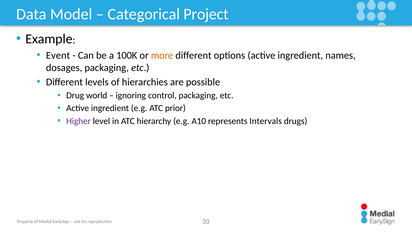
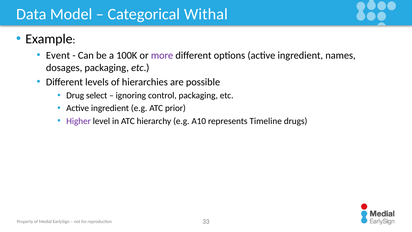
Project: Project -> Withal (206, 14)
more colour: orange -> purple (162, 55)
world: world -> select (97, 95)
Intervals: Intervals -> Timeline (266, 121)
